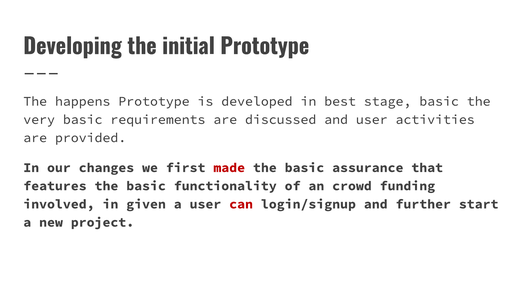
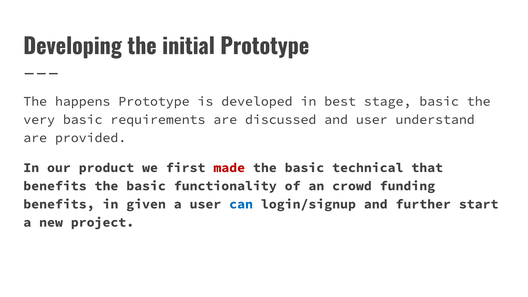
activities: activities -> understand (435, 120)
changes: changes -> product (106, 168)
assurance: assurance -> technical (368, 168)
features: features -> benefits (55, 186)
involved: involved -> benefits (59, 204)
can colour: red -> blue (241, 204)
